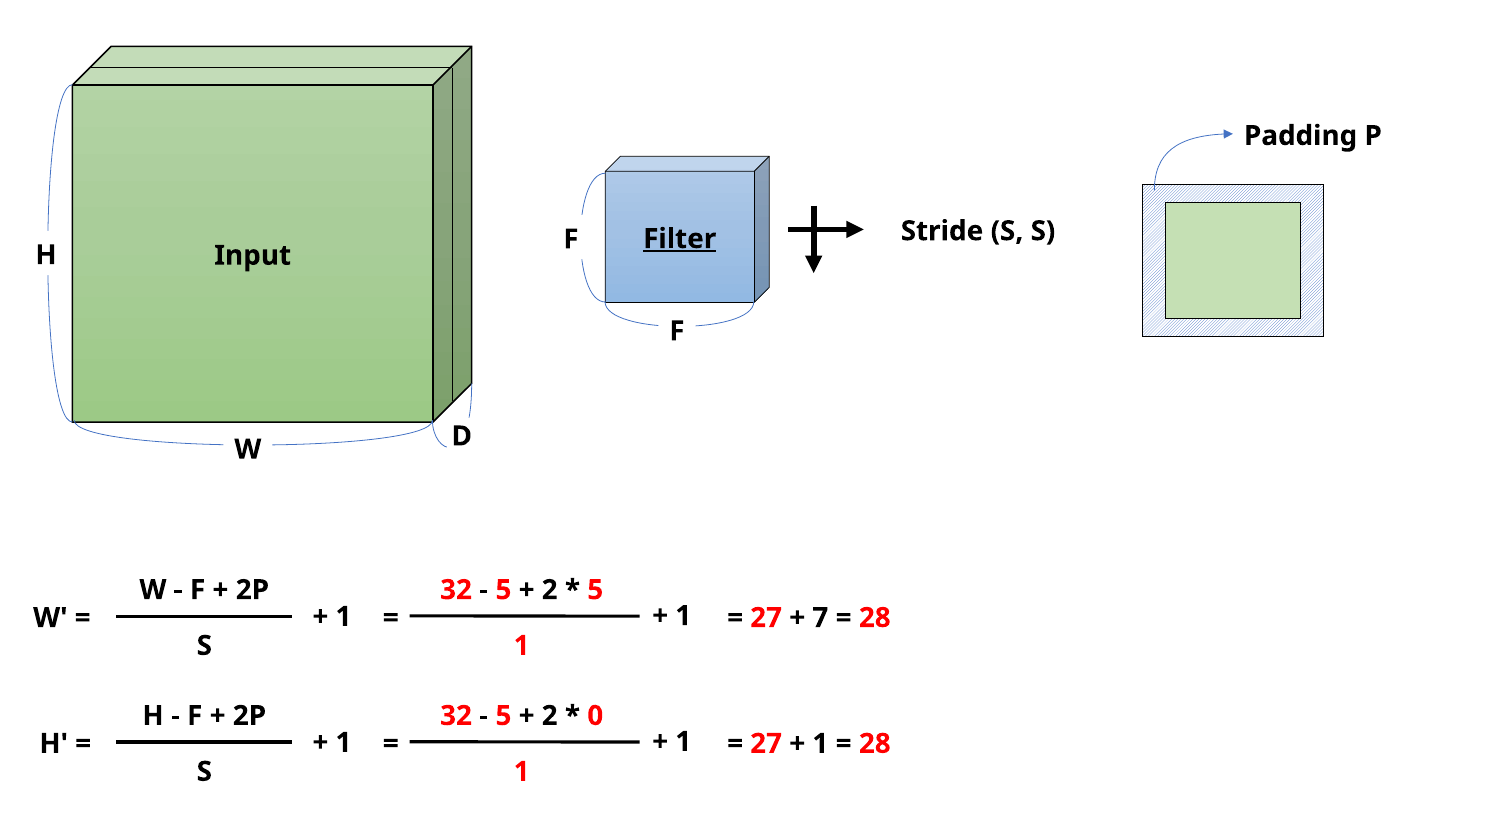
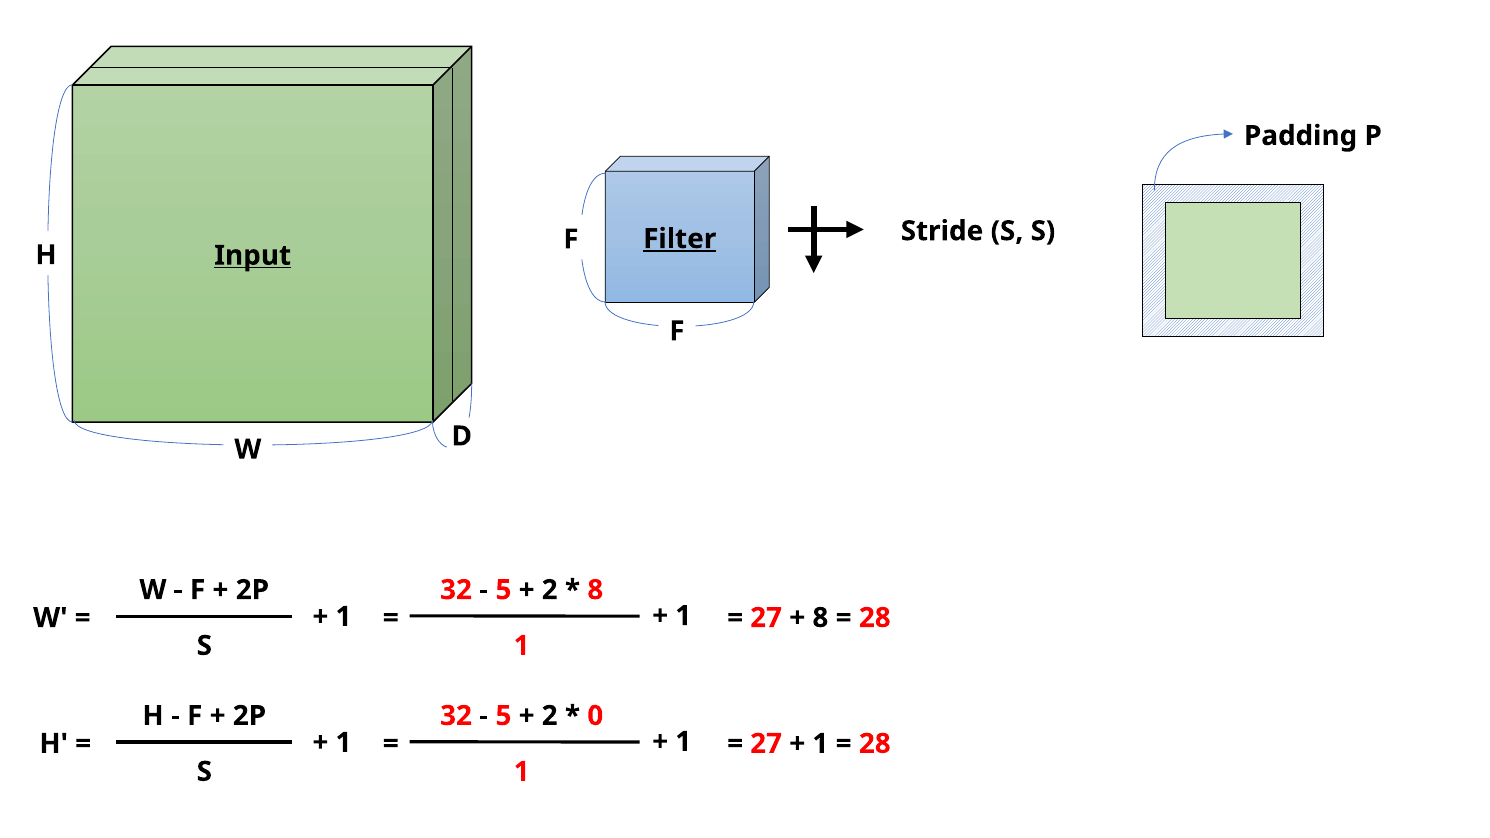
Input underline: none -> present (253, 256)
5: 5 -> 8 (595, 590)
7: 7 -> 8 (820, 618)
